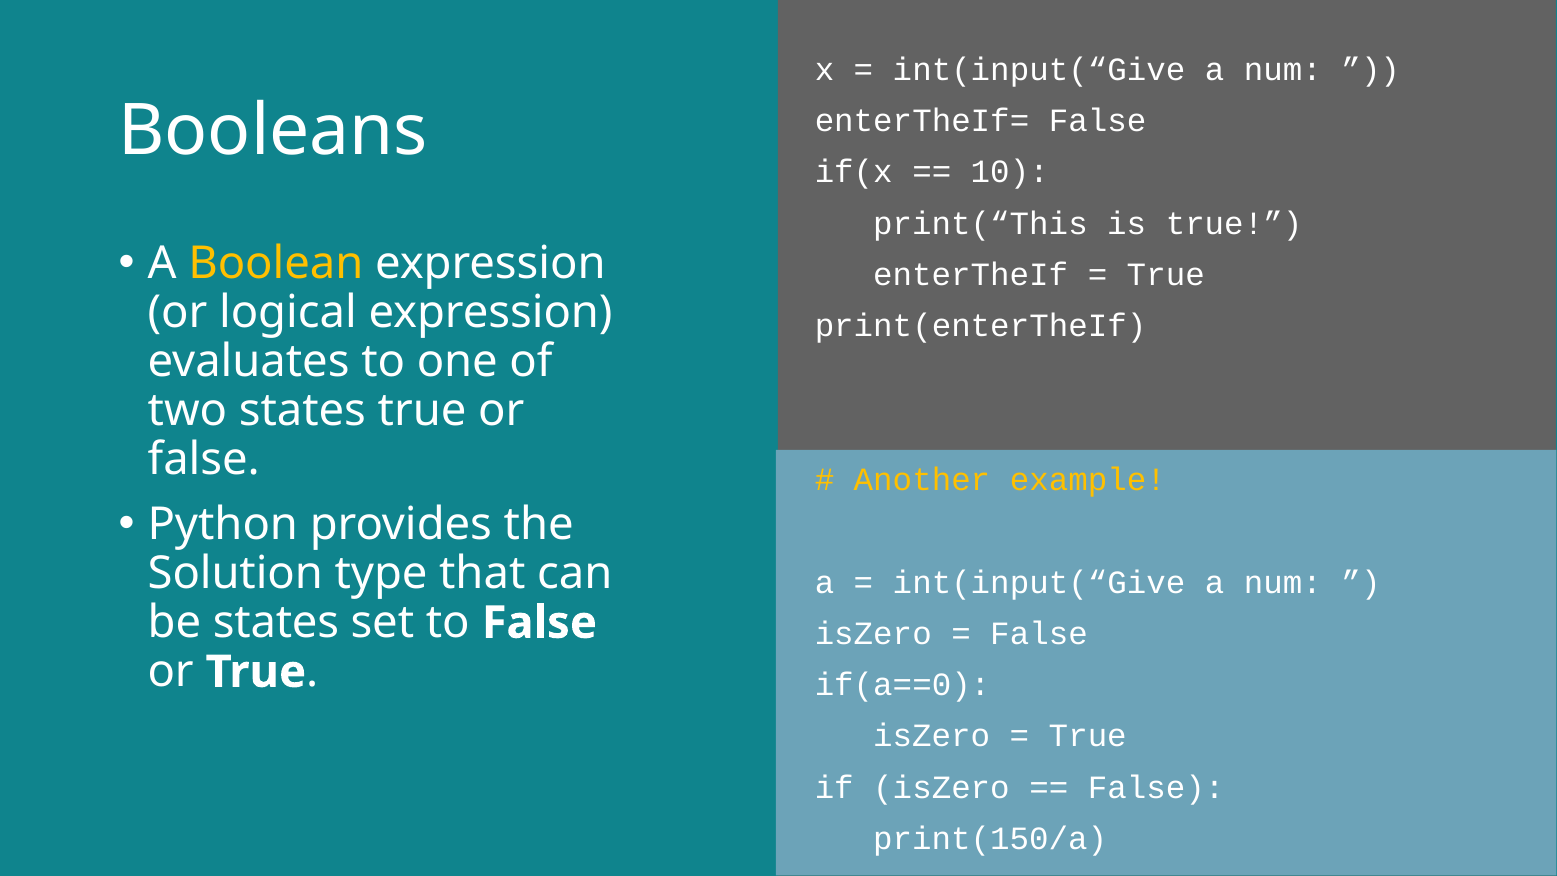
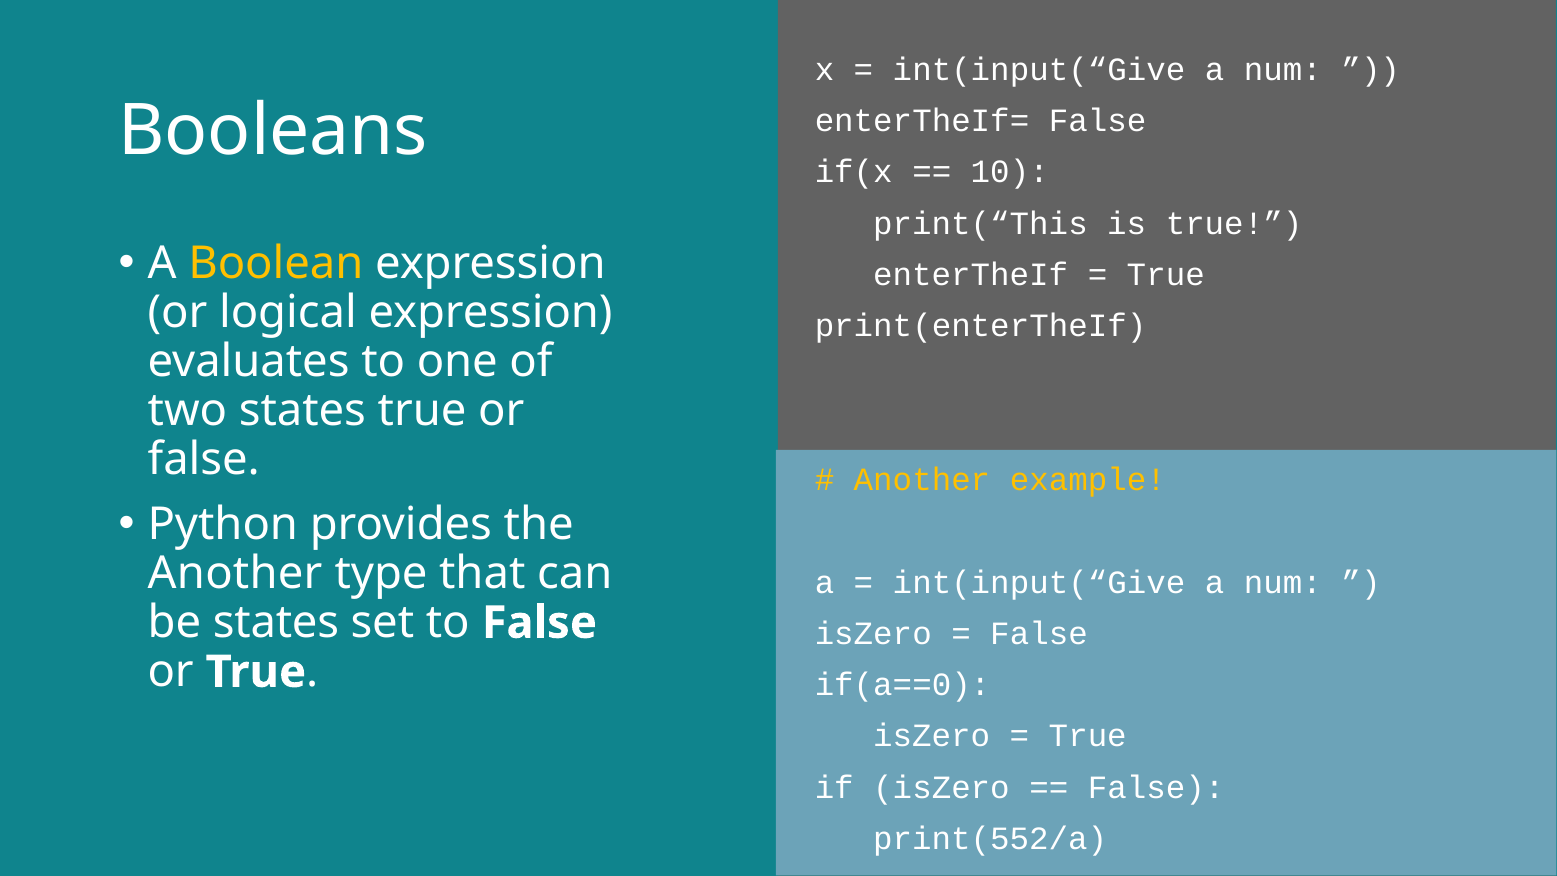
Solution: Solution -> Another (235, 574)
print(150/a: print(150/a -> print(552/a (990, 839)
